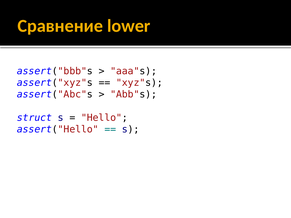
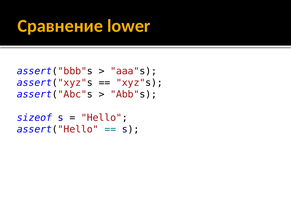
struct: struct -> sizeof (34, 118)
